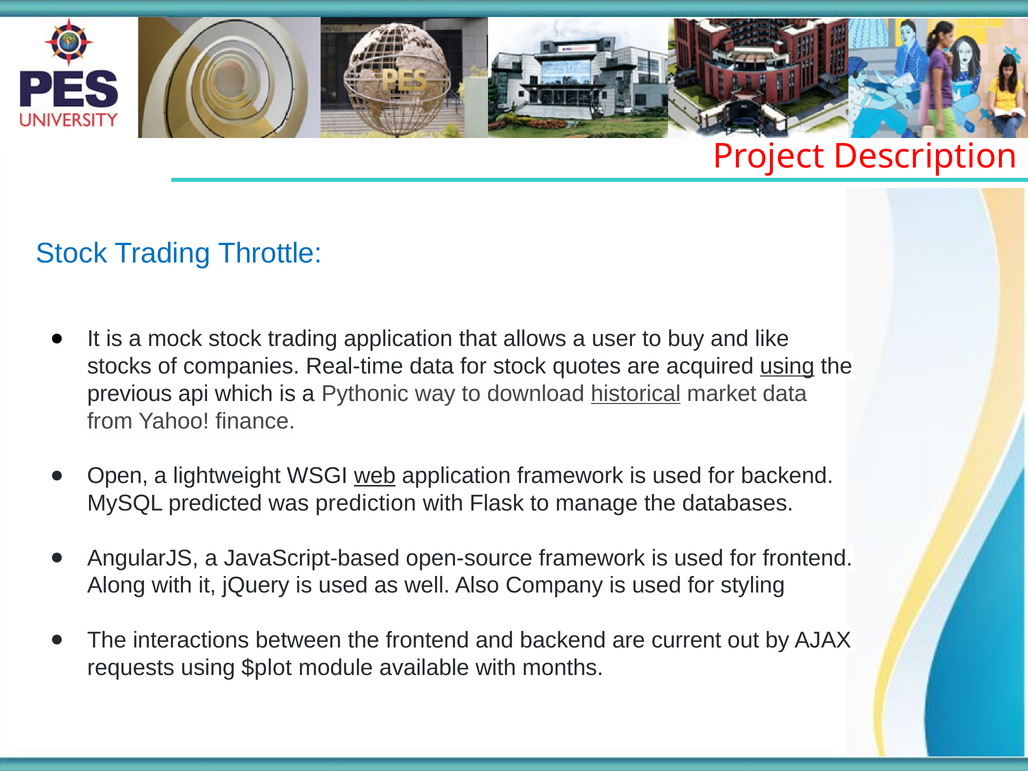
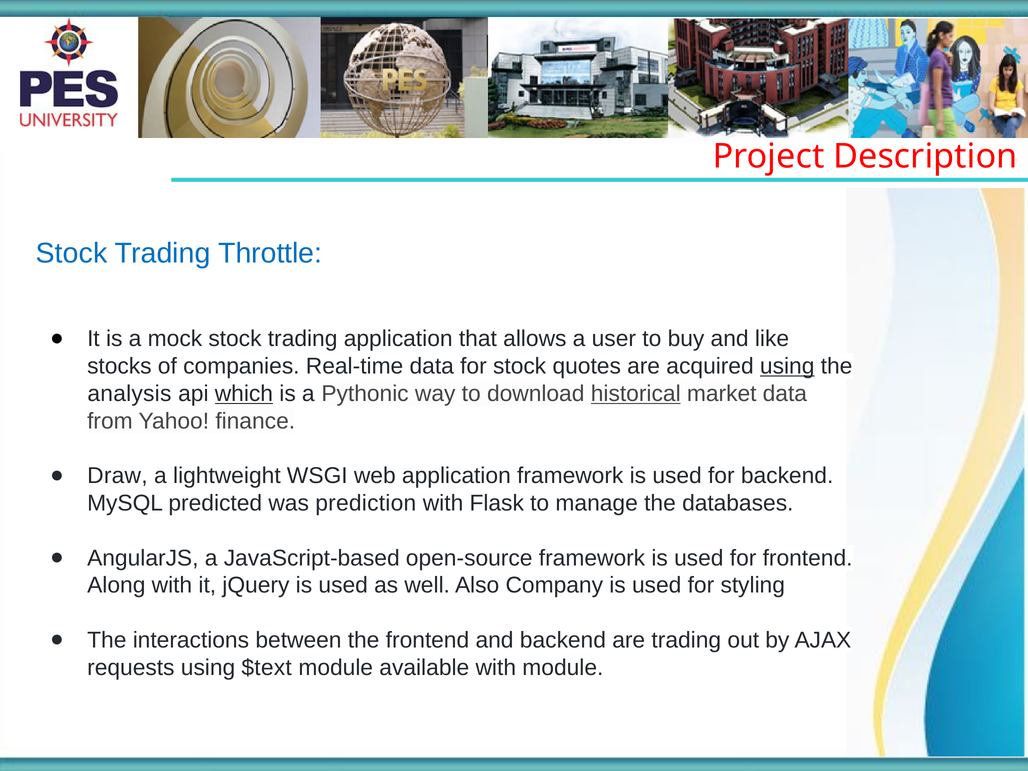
previous: previous -> analysis (129, 394)
which underline: none -> present (244, 394)
Open: Open -> Draw (117, 476)
web underline: present -> none (375, 476)
are current: current -> trading (686, 640)
$plot: $plot -> $text (267, 668)
with months: months -> module (563, 668)
